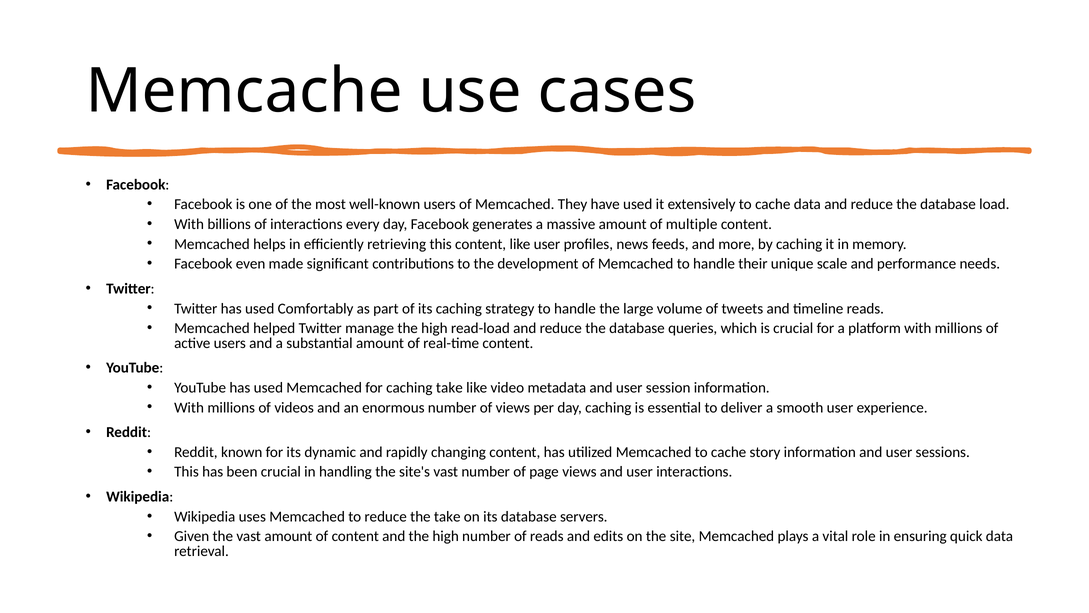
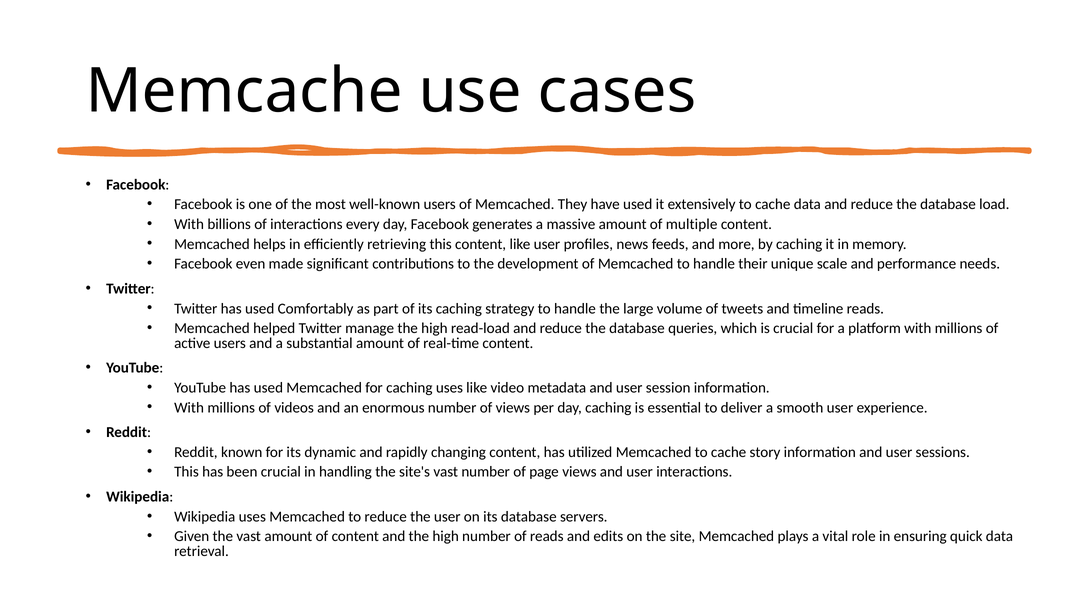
caching take: take -> uses (449, 387)
the take: take -> user (447, 516)
